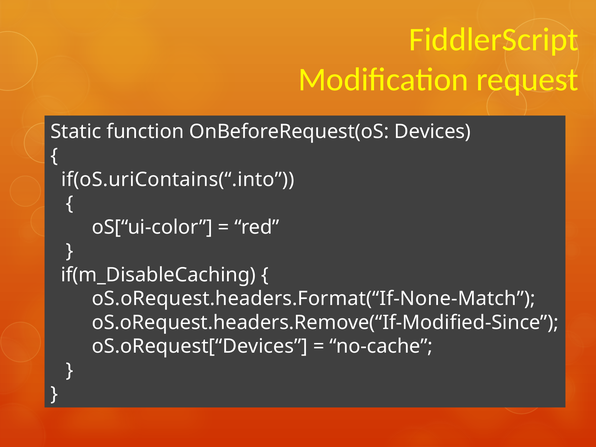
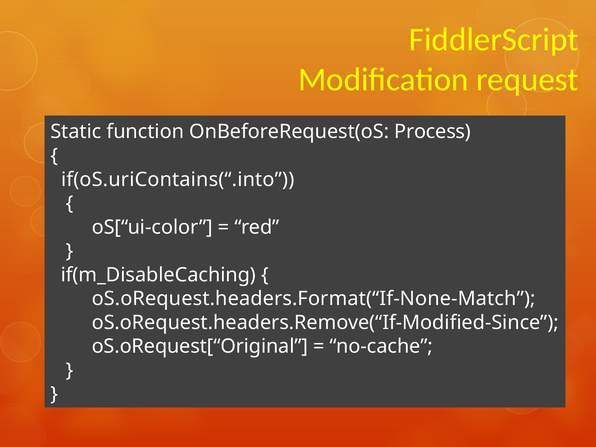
Devices: Devices -> Process (433, 132)
oS.oRequest[“Devices: oS.oRequest[“Devices -> oS.oRequest[“Original (200, 346)
